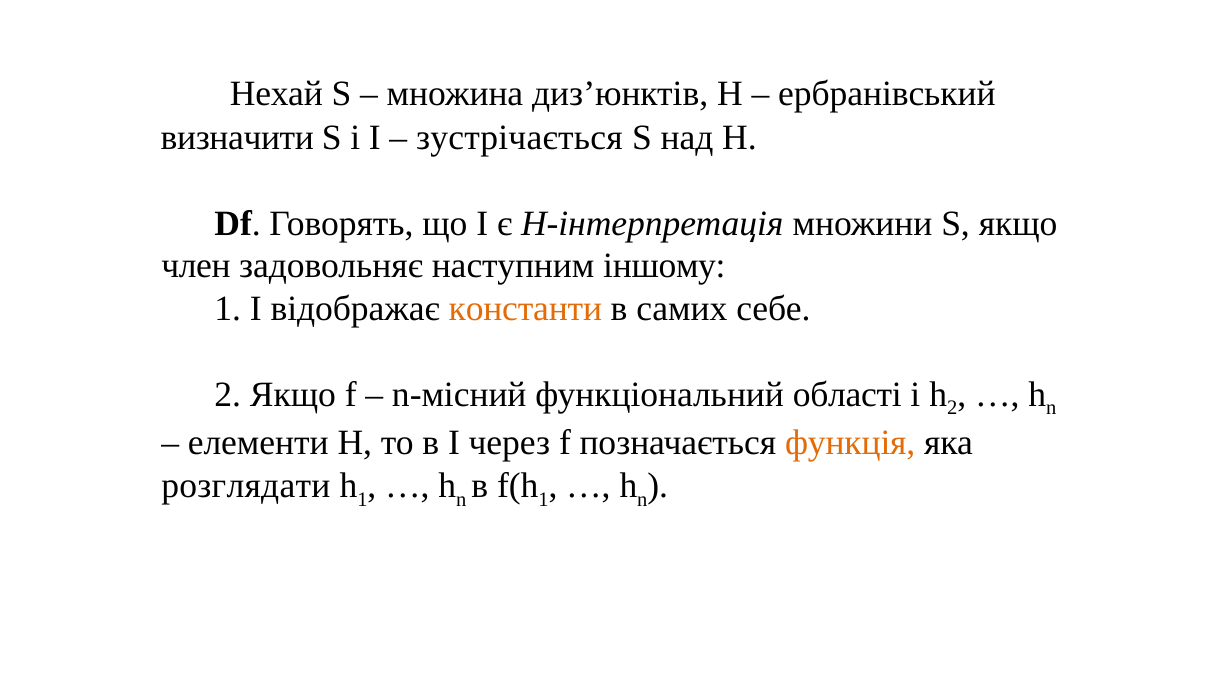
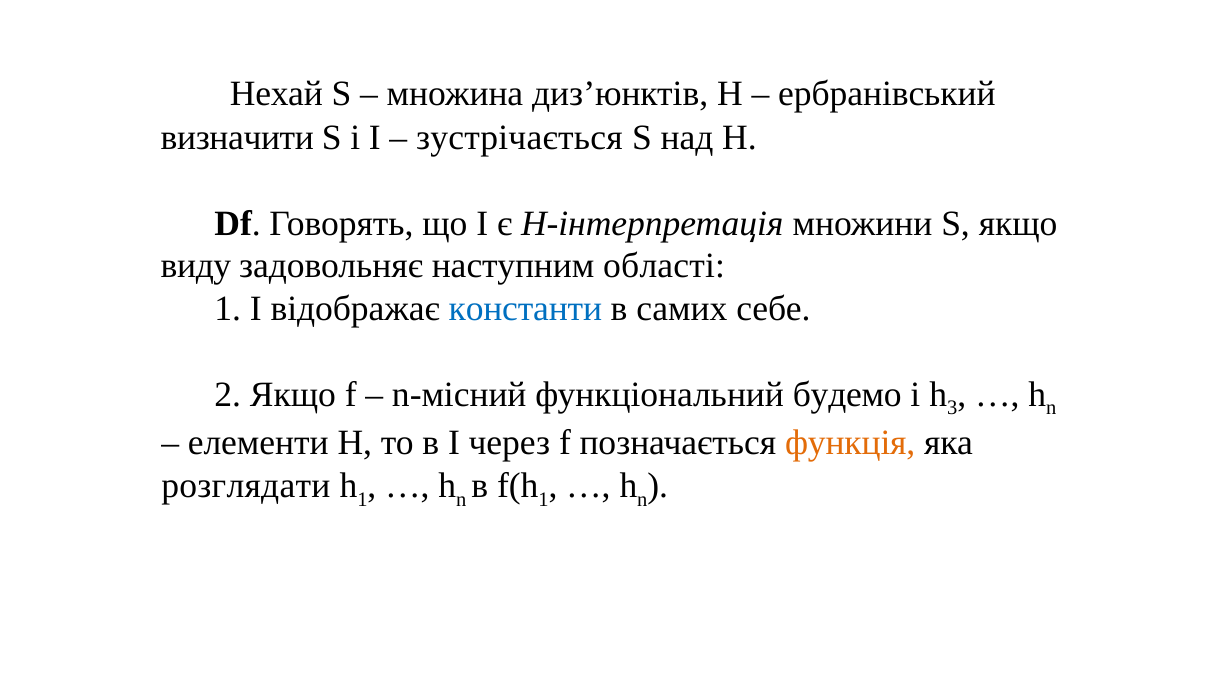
член: член -> виду (196, 266)
іншому: іншому -> області (664, 266)
константи colour: orange -> blue (525, 309)
області: області -> будемо (847, 394)
h 2: 2 -> 3 (952, 408)
